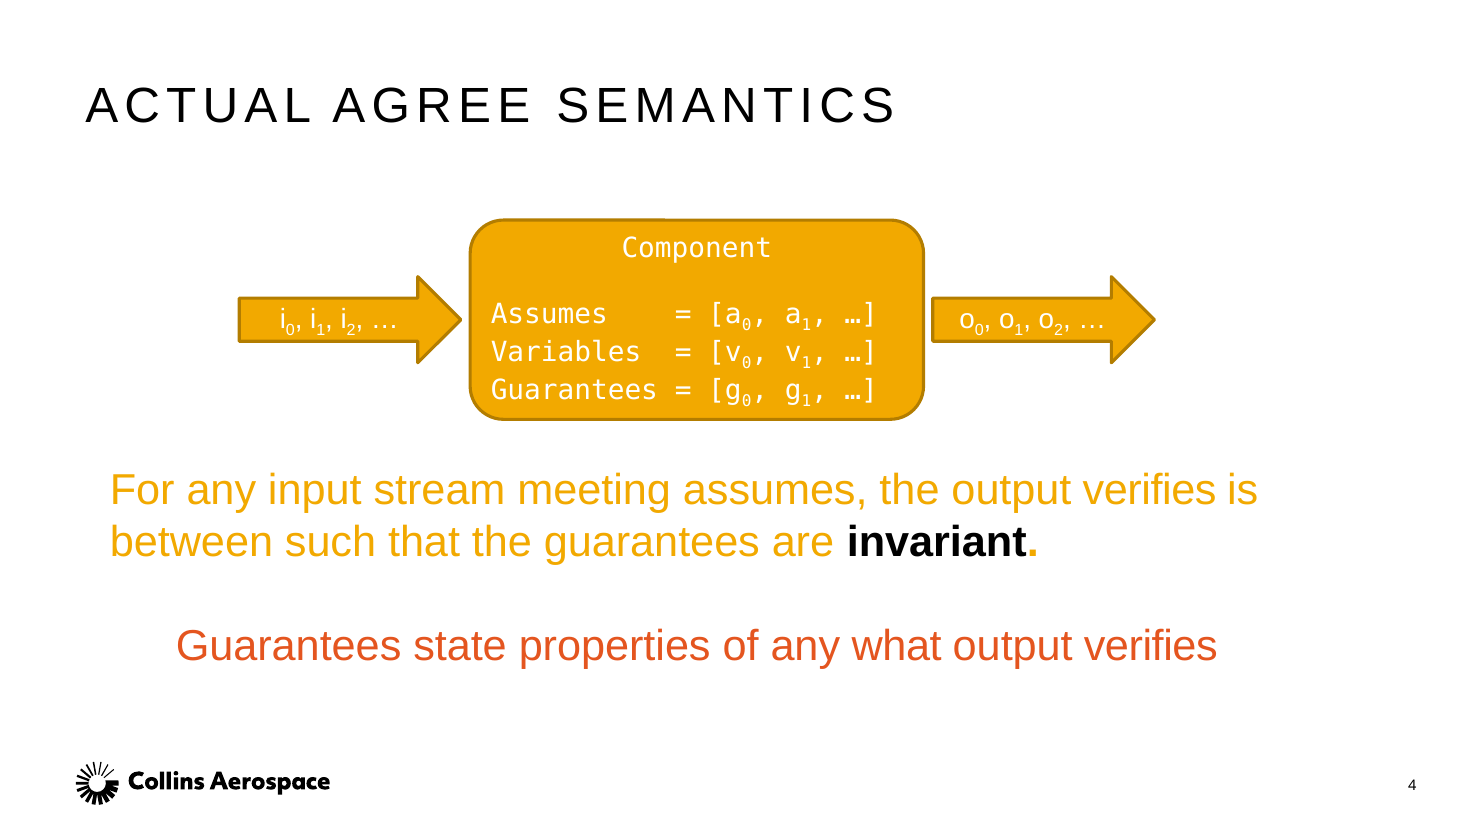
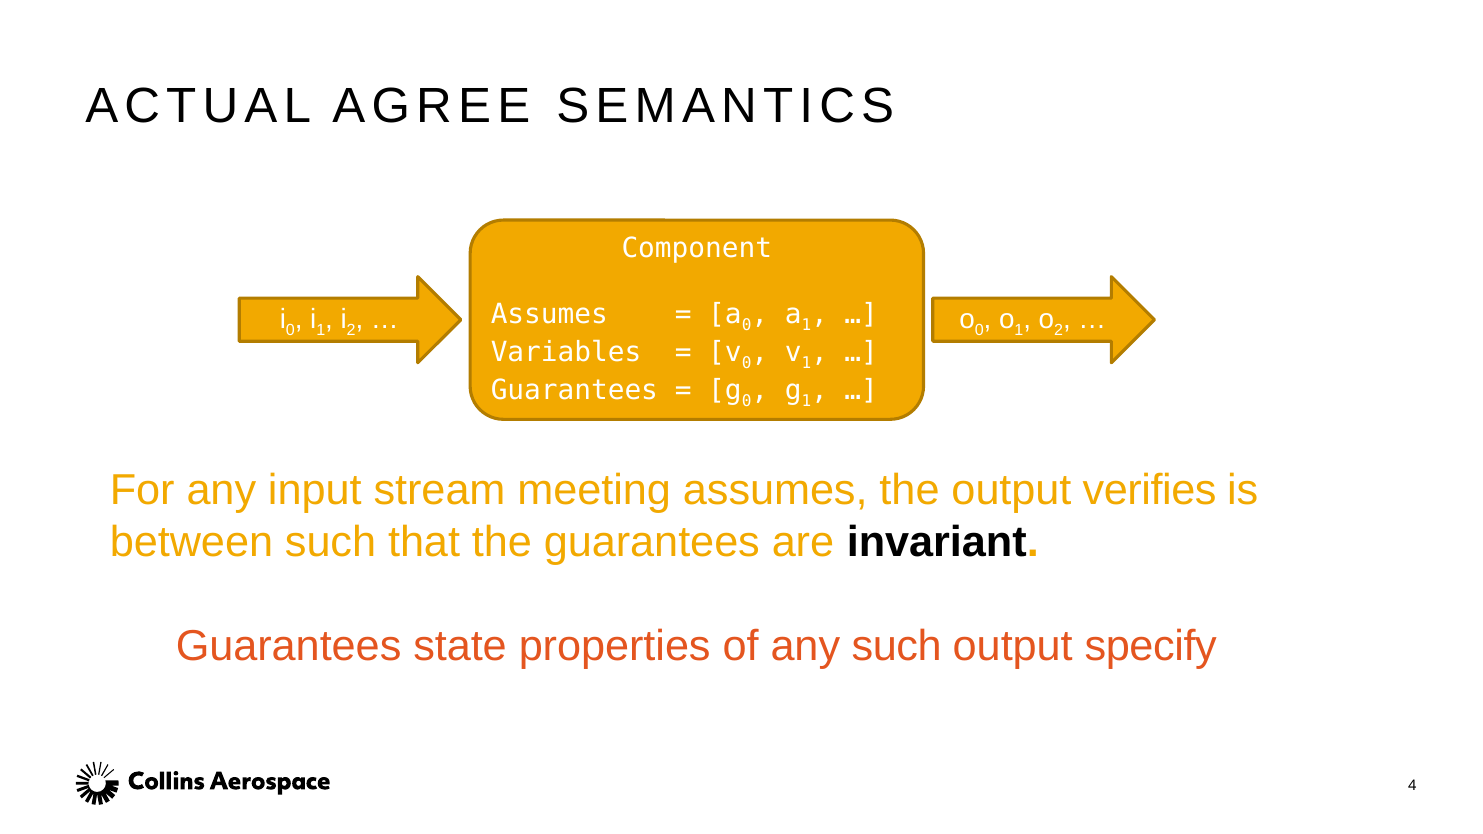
any what: what -> such (897, 646)
verifies: verifies -> specify (1151, 646)
